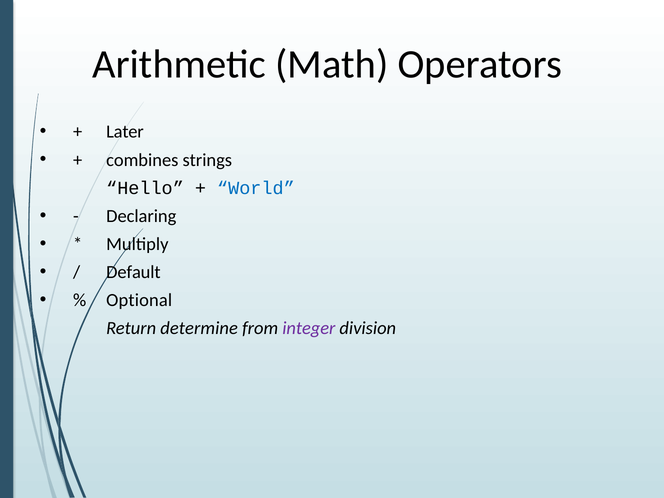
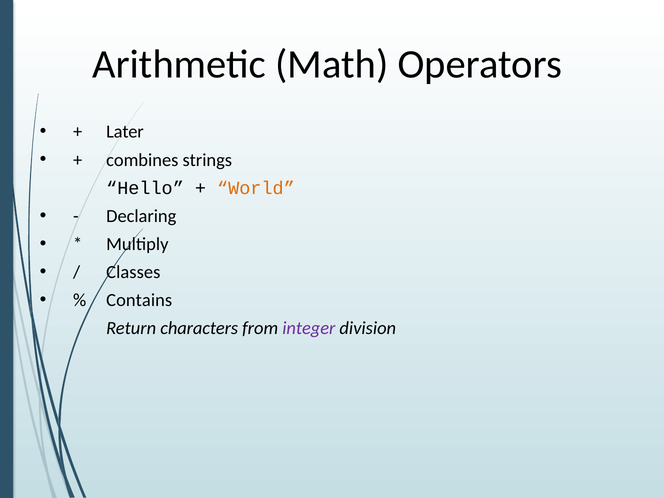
World colour: blue -> orange (256, 188)
Default: Default -> Classes (133, 272)
Optional: Optional -> Contains (139, 300)
determine: determine -> characters (199, 328)
